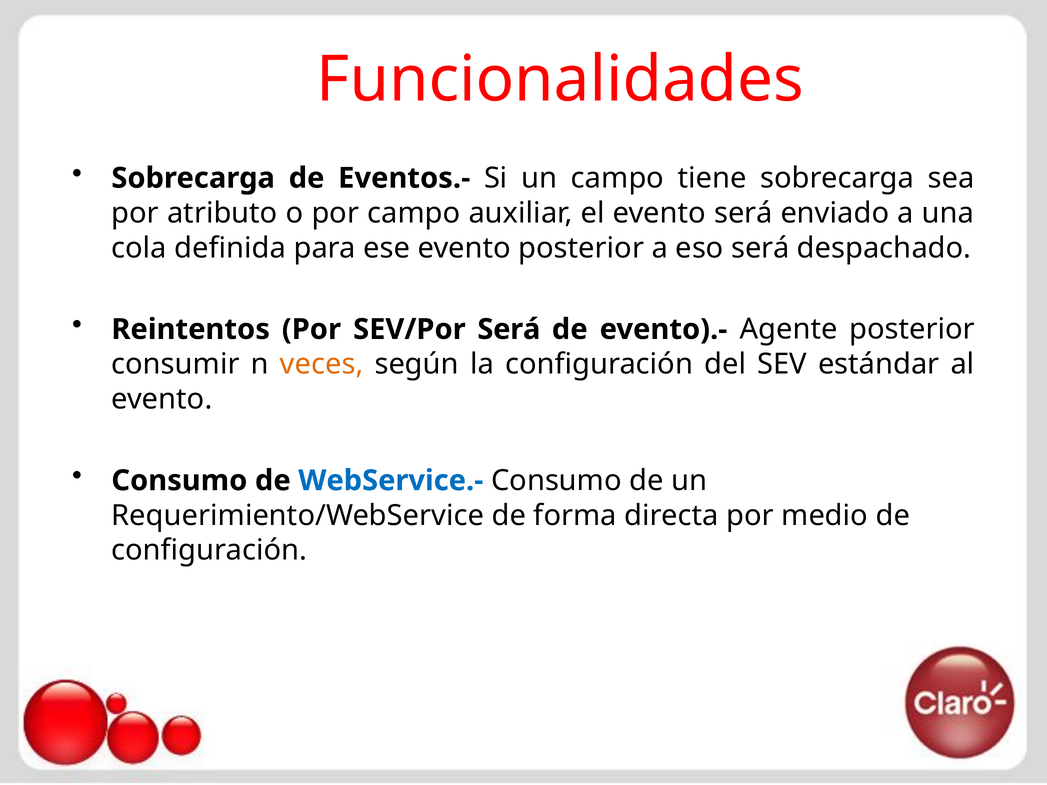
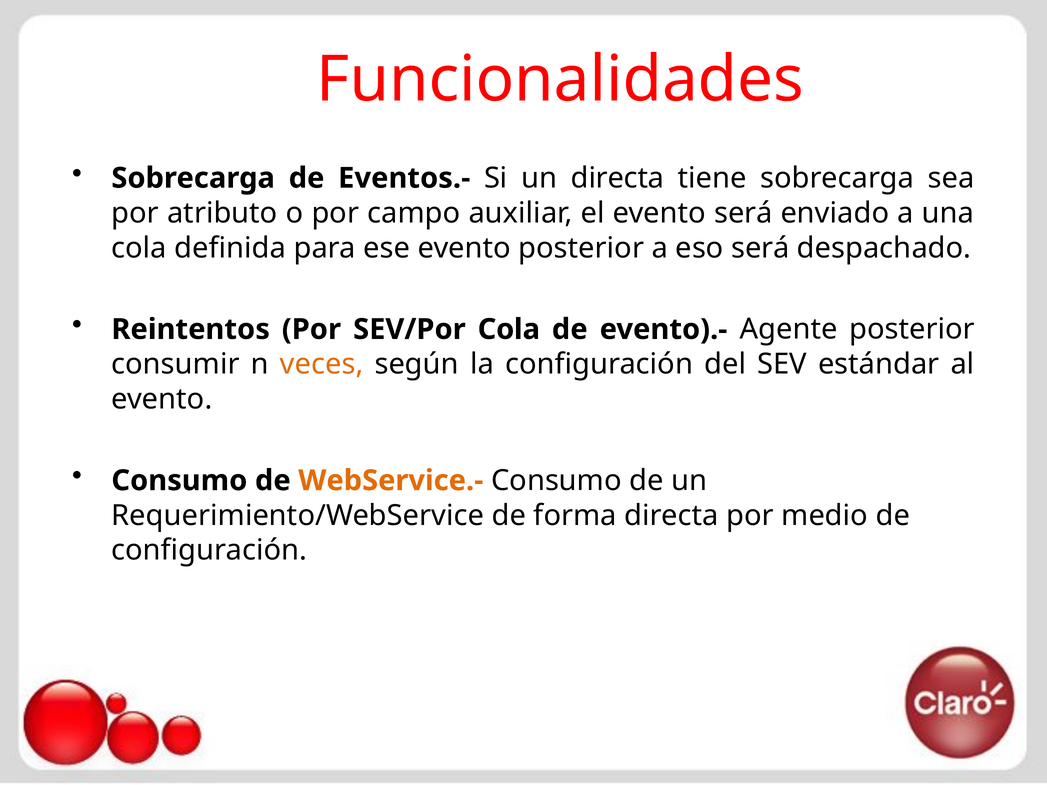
un campo: campo -> directa (618, 178)
SEV/Por Será: Será -> Cola (509, 329)
WebService.- colour: blue -> orange (391, 481)
